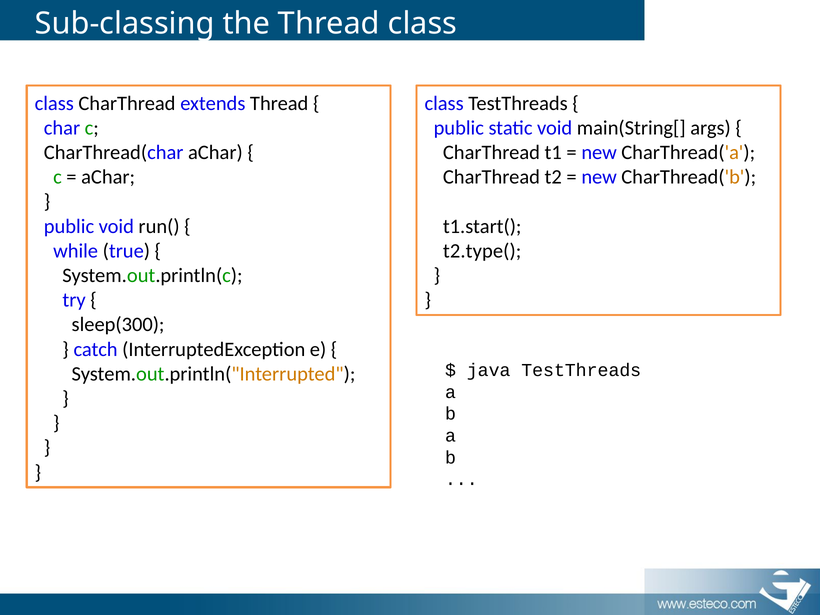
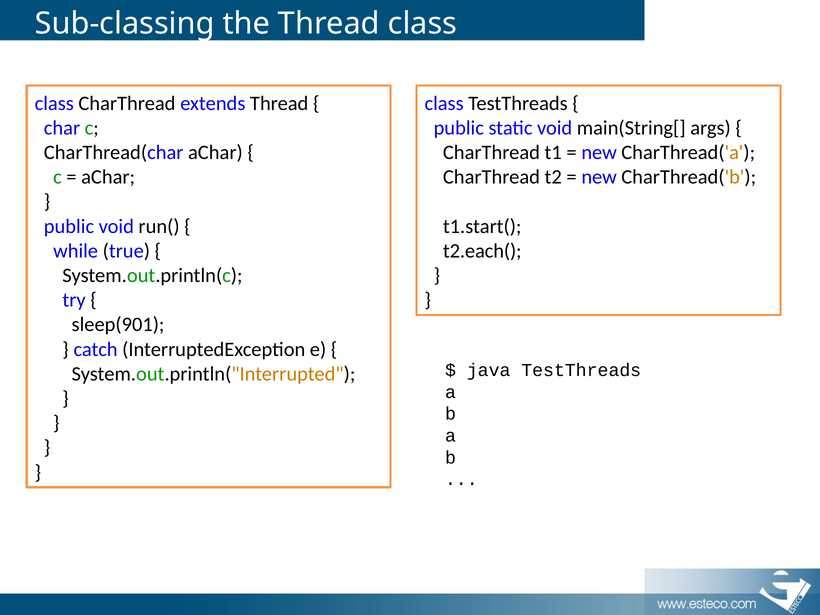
t2.type(: t2.type( -> t2.each( (482, 251)
sleep(300: sleep(300 -> sleep(901 (118, 325)
